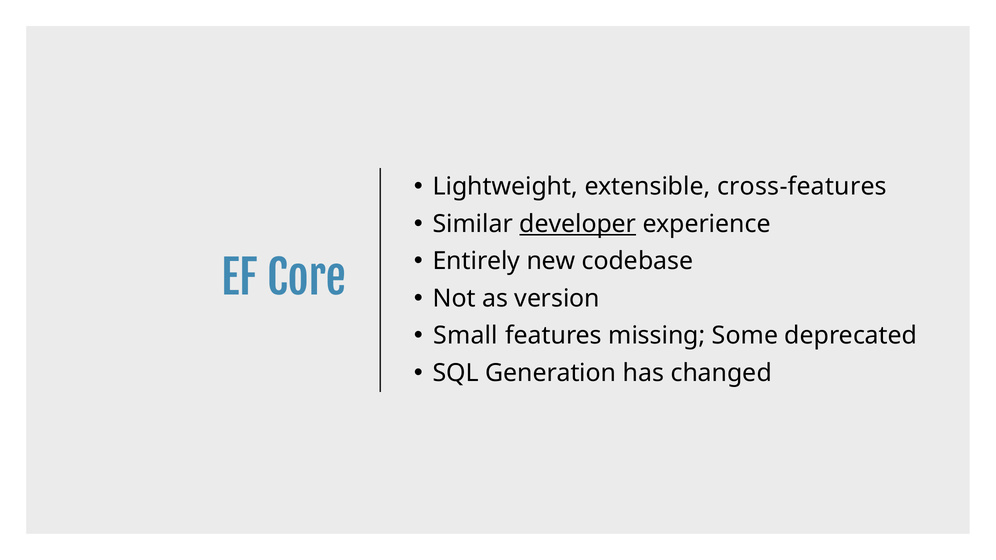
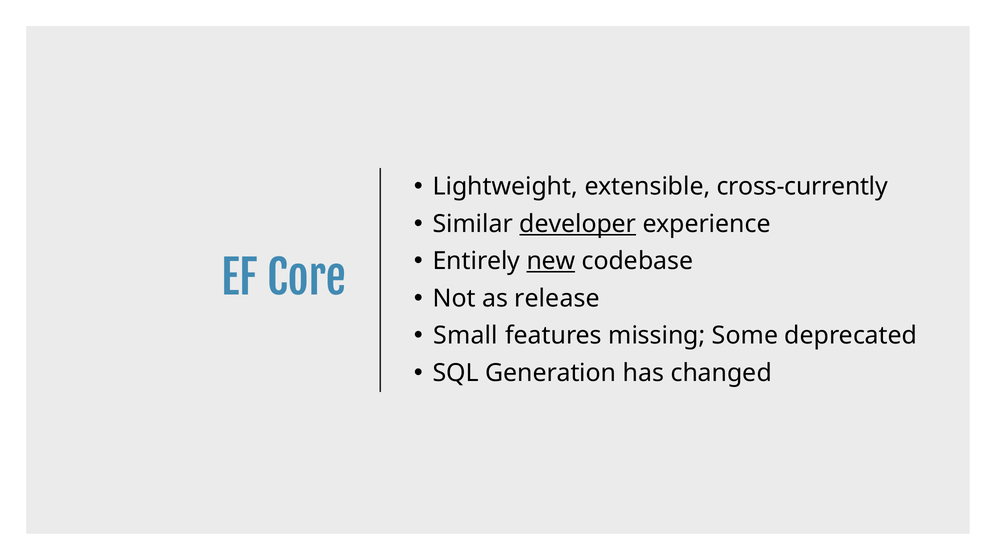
cross-features: cross-features -> cross-currently (802, 187)
new underline: none -> present (551, 261)
version: version -> release (557, 299)
